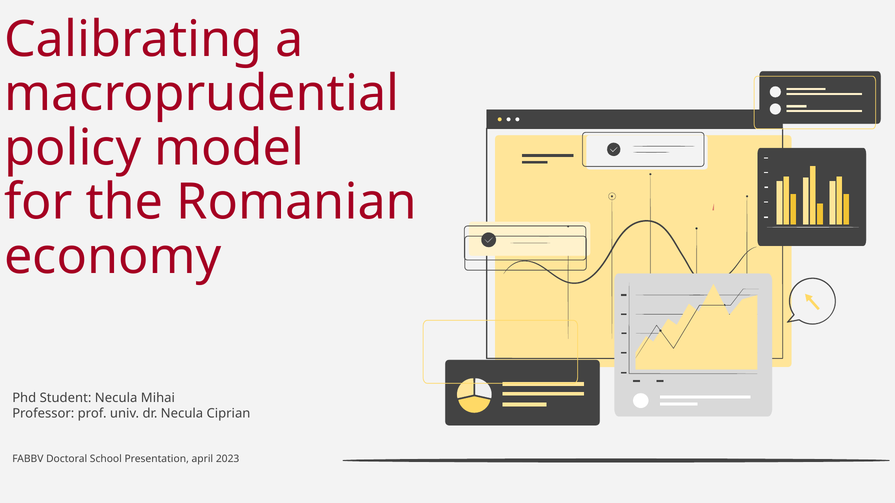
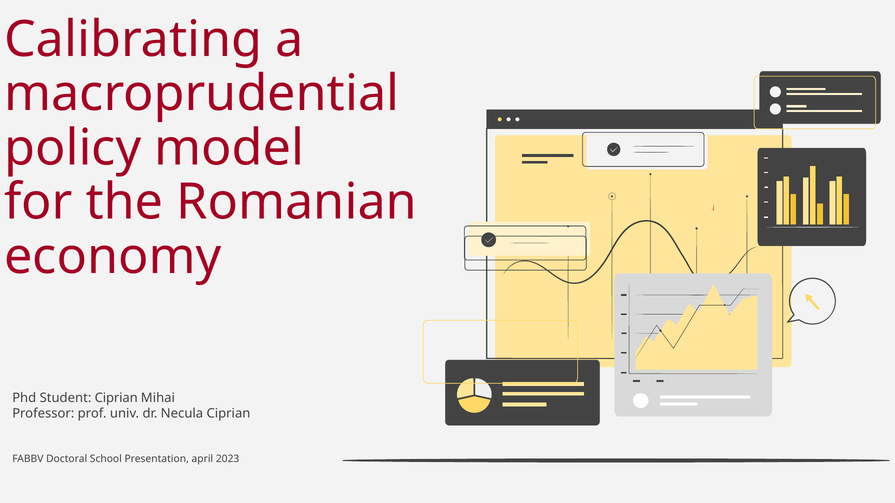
Student Necula: Necula -> Ciprian (116, 398)
